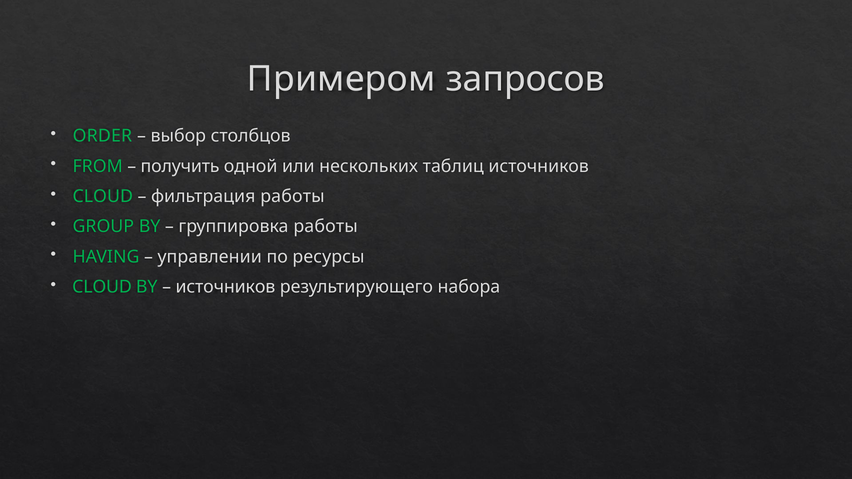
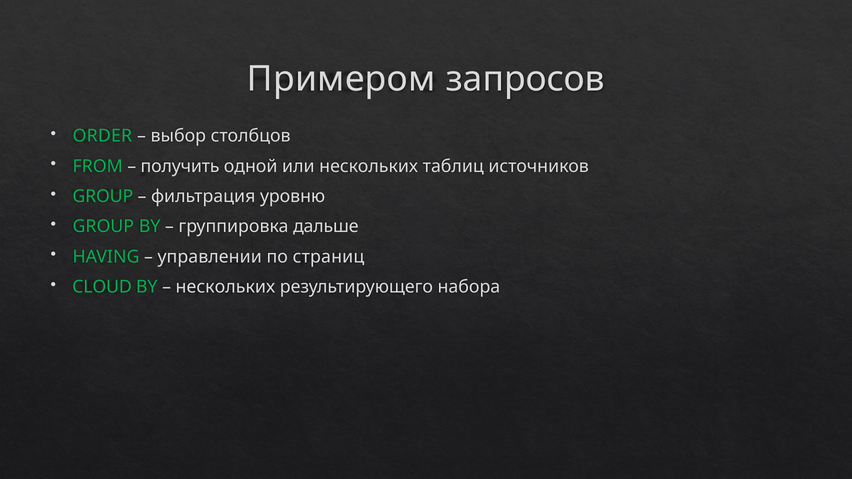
CLOUD: CLOUD -> GROUP (103, 197)
фильтрация работы: работы -> уровню (293, 197)
группировка работы: работы -> дальше (326, 227)
ресурсы: ресурсы -> страниц (329, 257)
источников: источников -> нескольких (225, 287)
